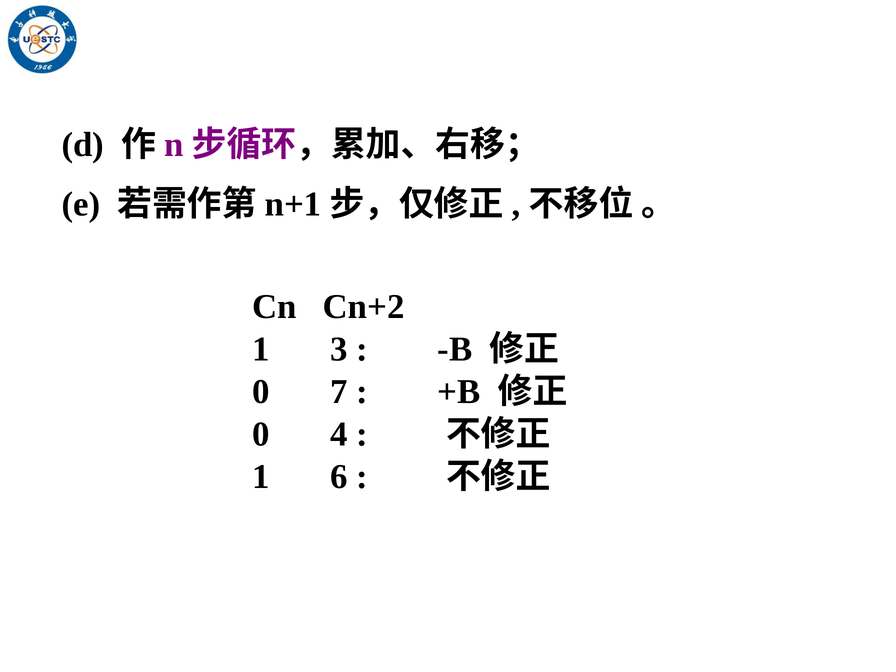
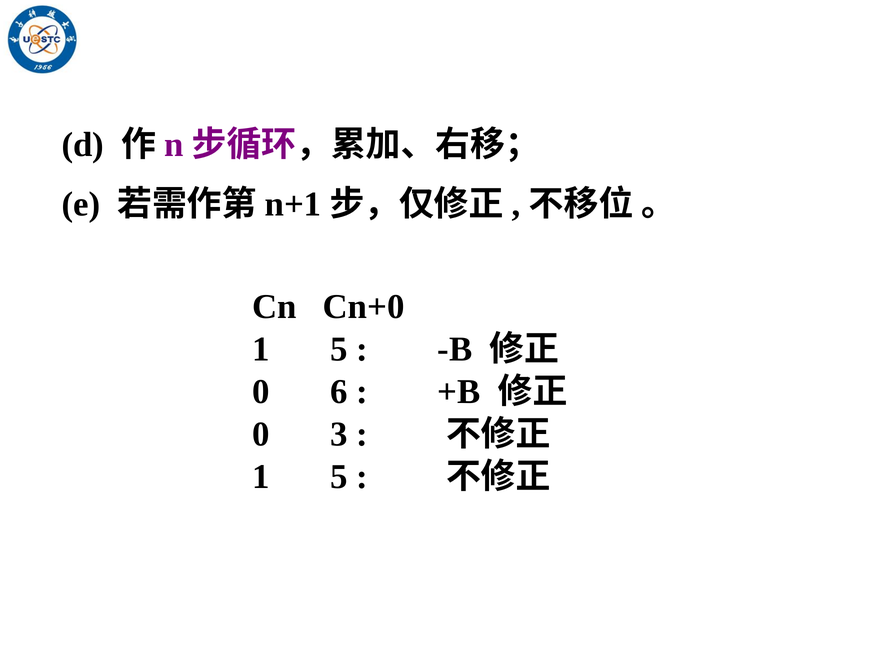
Cn+2: Cn+2 -> Cn+0 (364, 307)
3: 3 -> 5 (339, 349)
7: 7 -> 6 (339, 392)
4: 4 -> 3 (339, 434)
6: 6 -> 5 (339, 477)
